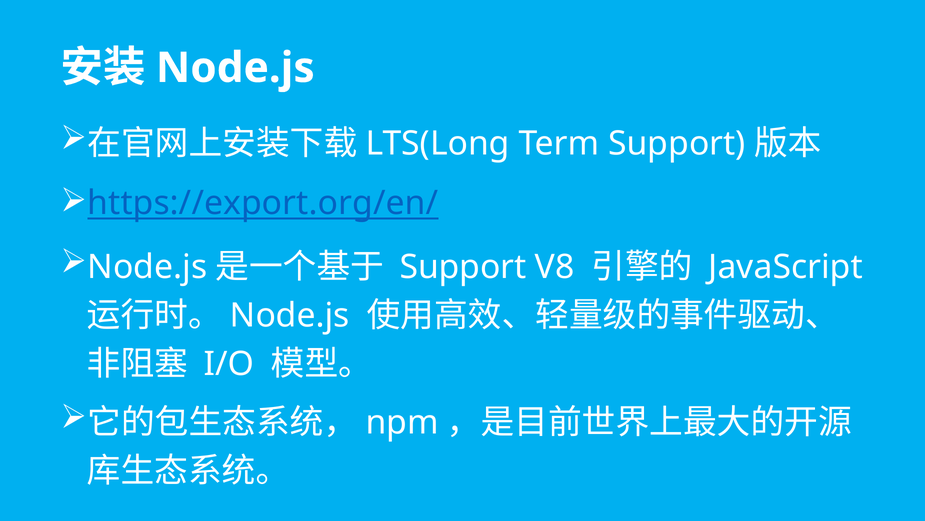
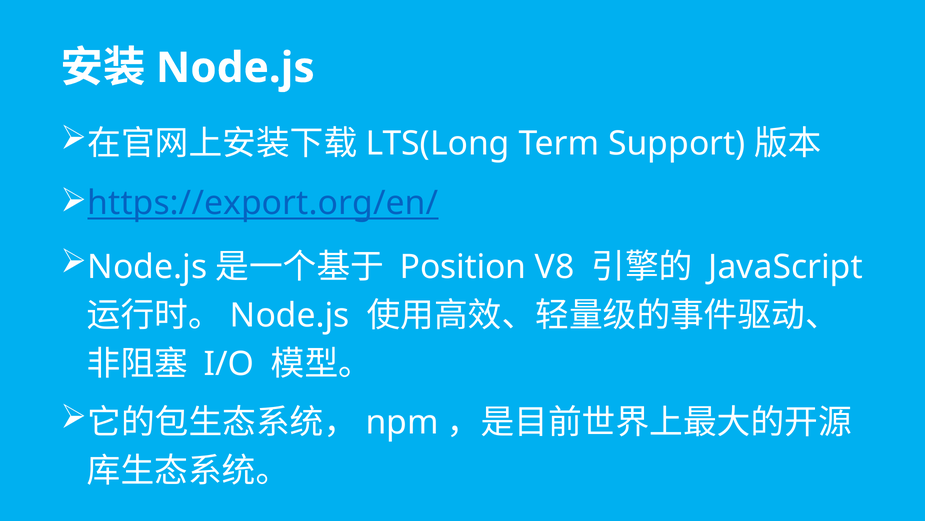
Support: Support -> Position (463, 267)
